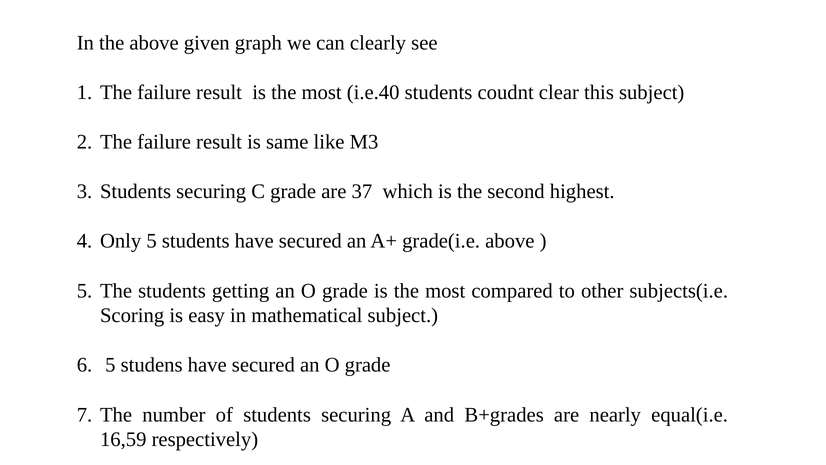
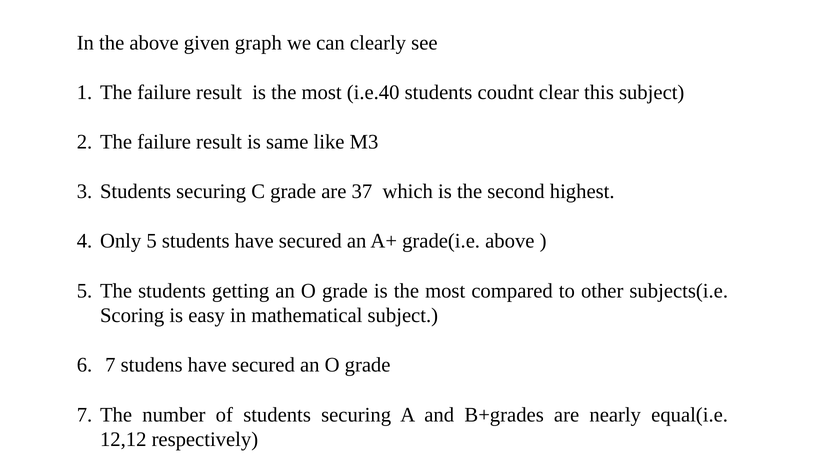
5: 5 -> 7 (110, 365)
16,59: 16,59 -> 12,12 (123, 439)
